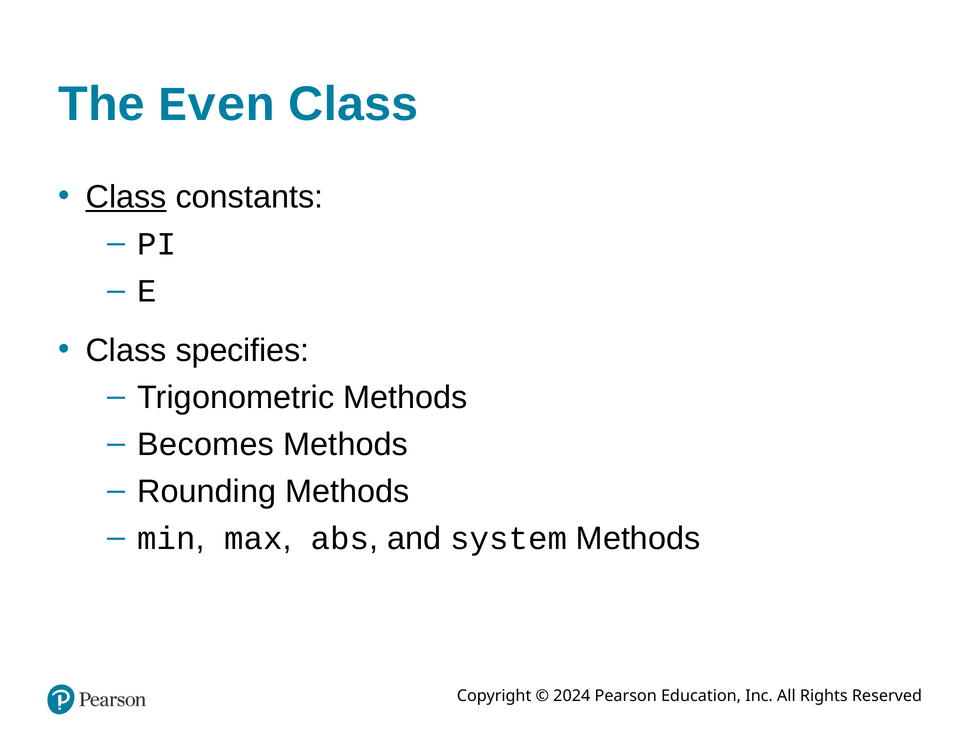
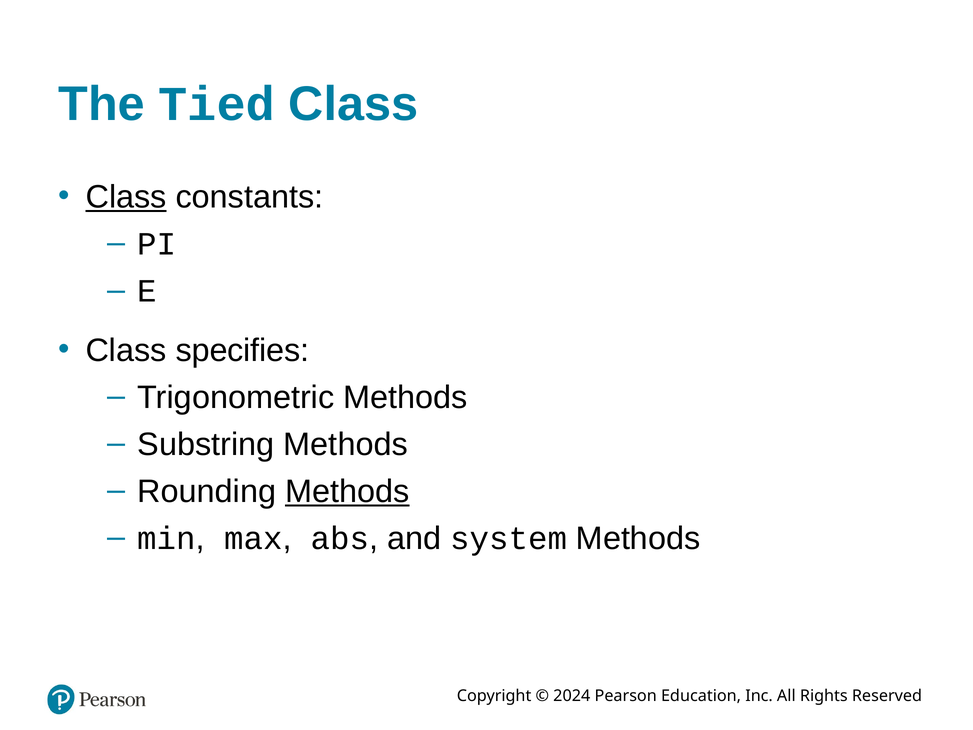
Even: Even -> Tied (217, 104)
Becomes: Becomes -> Substring (206, 444)
Methods underline: none -> present (347, 491)
